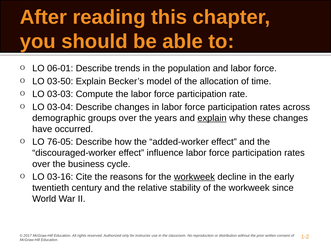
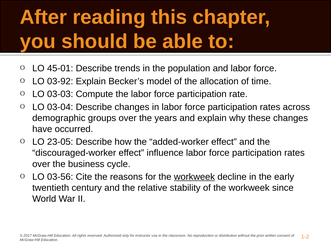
06-01: 06-01 -> 45-01 (60, 69)
03-50: 03-50 -> 03-92 (60, 81)
explain underline: present -> none (212, 118)
76-05: 76-05 -> 23-05 (60, 142)
03-16: 03-16 -> 03-56 (60, 177)
